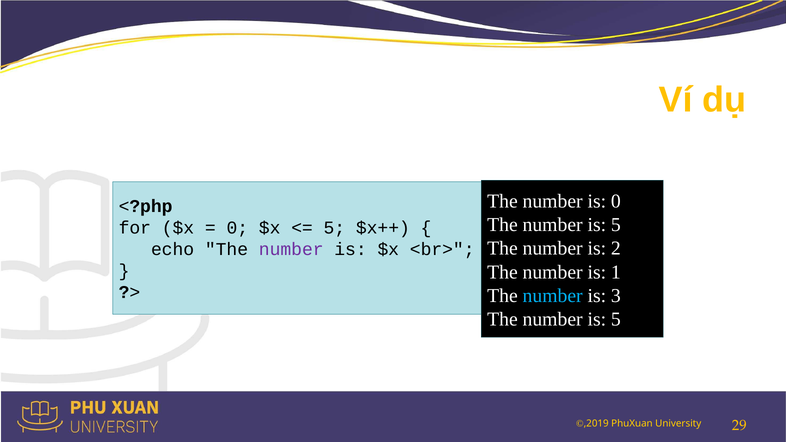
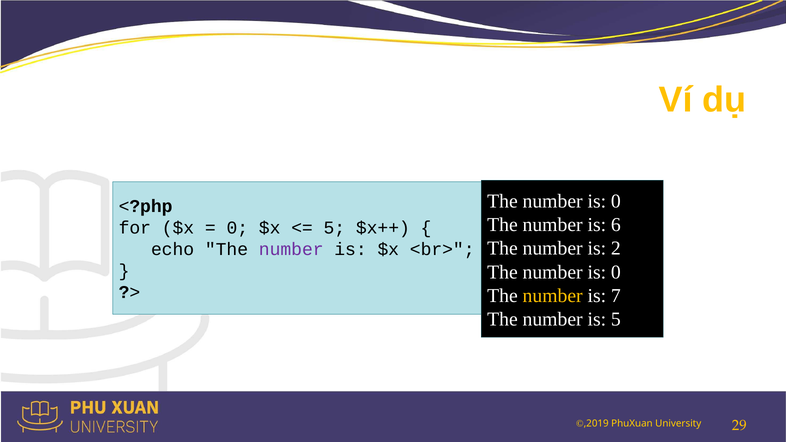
5: 5 -> 6 (616, 225)
1: 1 -> 0 (616, 272)
number colour: light blue -> yellow (553, 296)
3: 3 -> 7 (616, 296)
